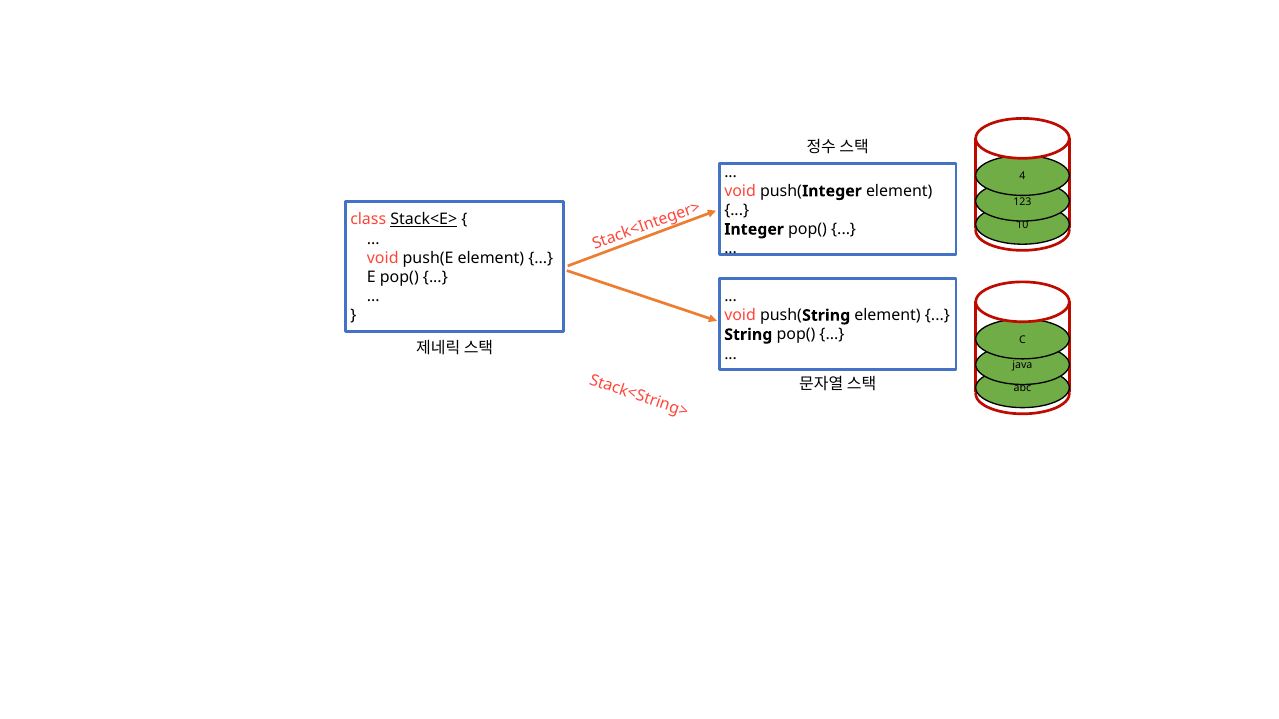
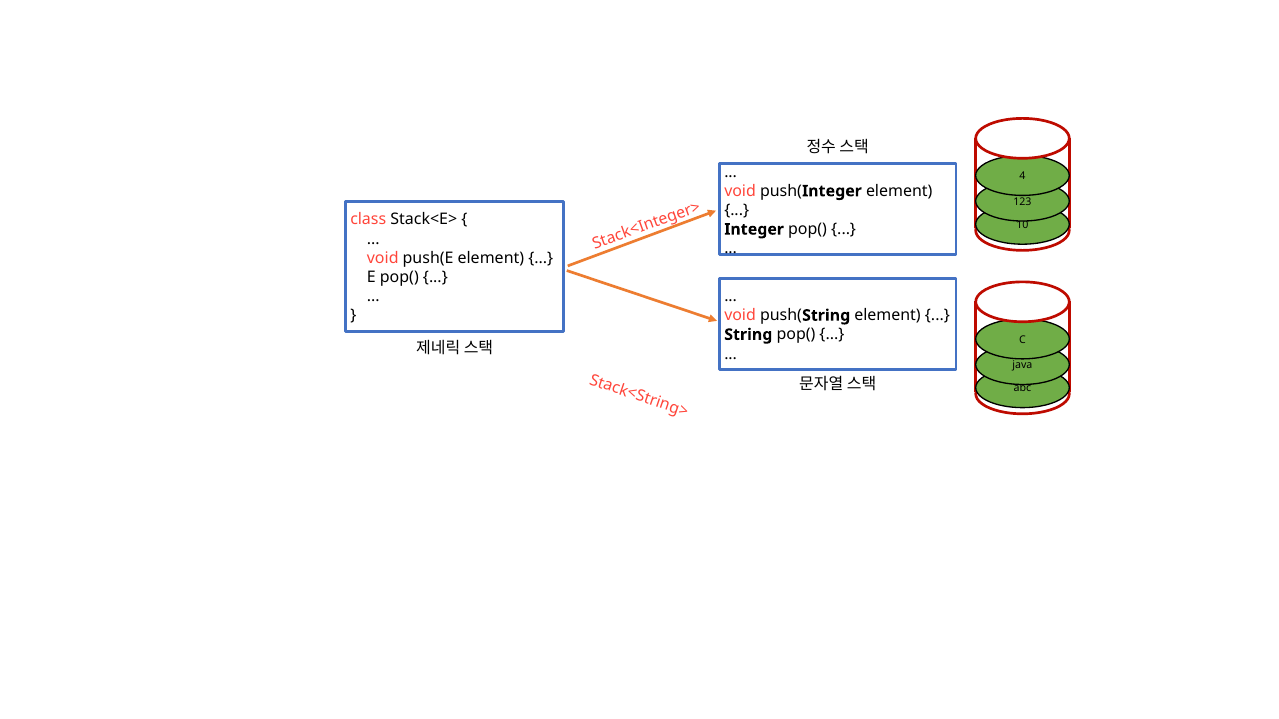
Stack<E> underline: present -> none (424, 220)
